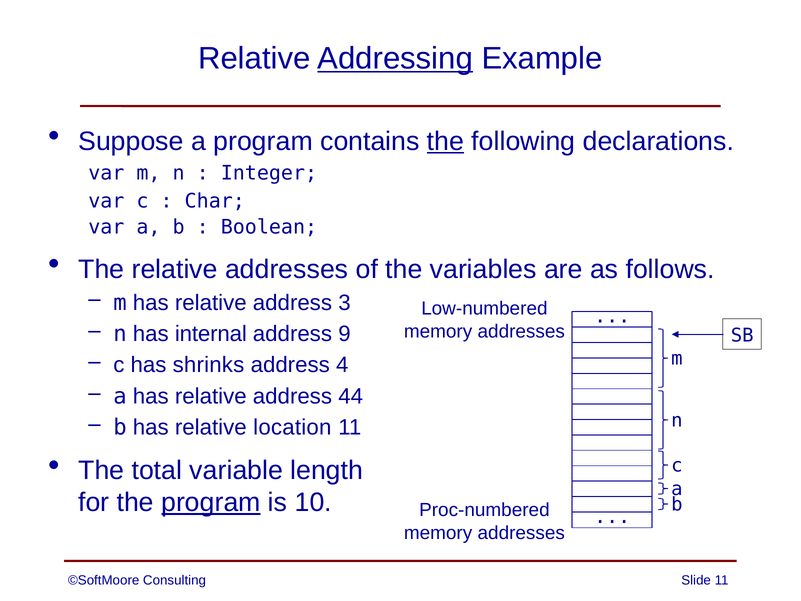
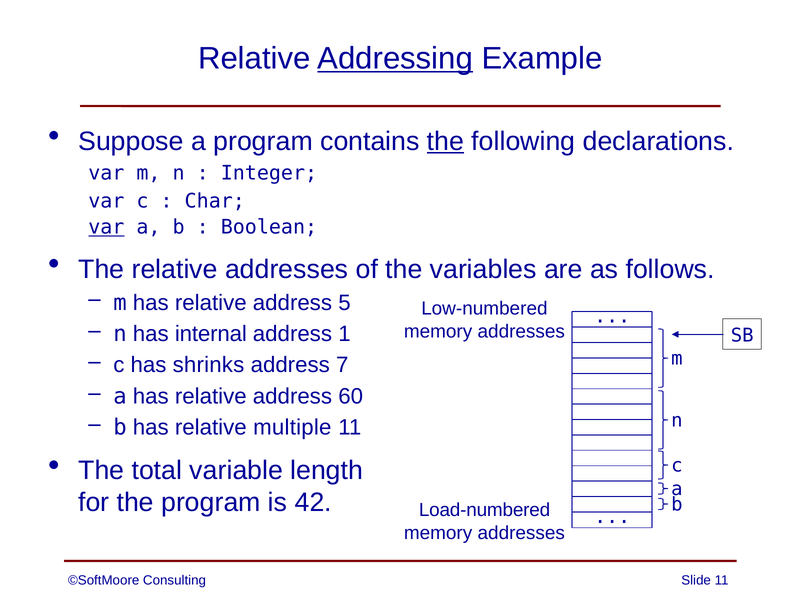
var underline: none -> present (106, 227)
3: 3 -> 5 (344, 303)
9: 9 -> 1 (344, 334)
4: 4 -> 7 (342, 365)
44: 44 -> 60 (351, 396)
location: location -> multiple (292, 427)
program underline: present -> none (211, 502)
10: 10 -> 42 (313, 502)
Proc-numbered: Proc-numbered -> Load-numbered (485, 510)
